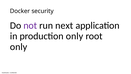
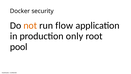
not colour: purple -> orange (30, 25)
next: next -> flow (64, 25)
only: only -> pool (19, 47)
